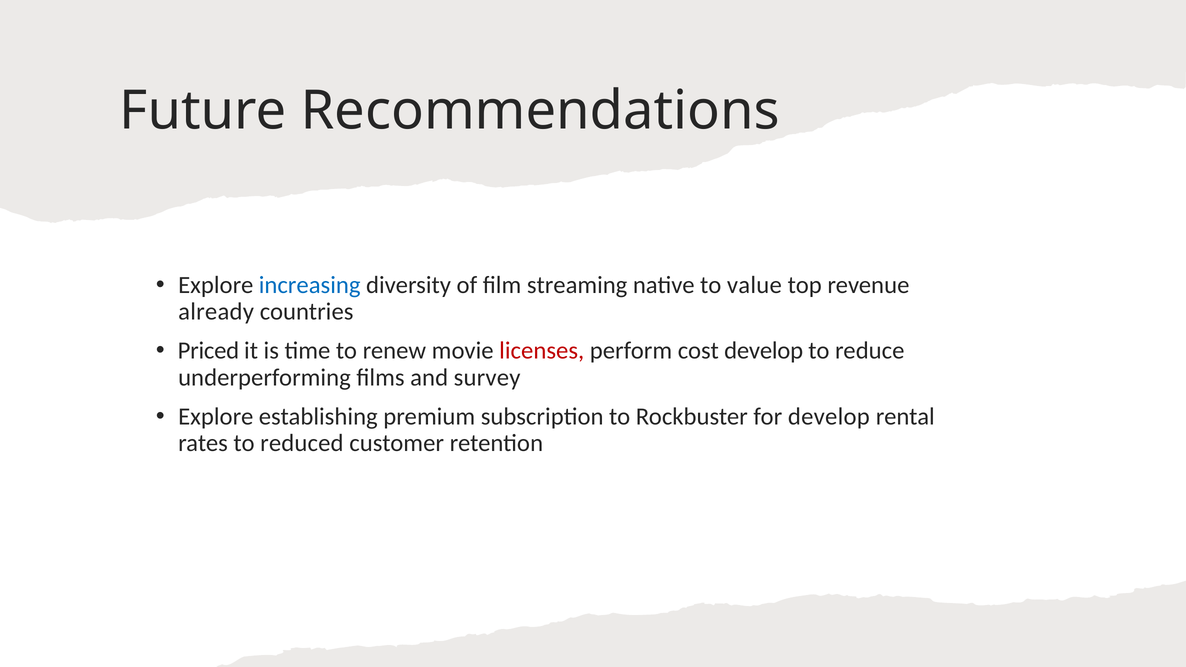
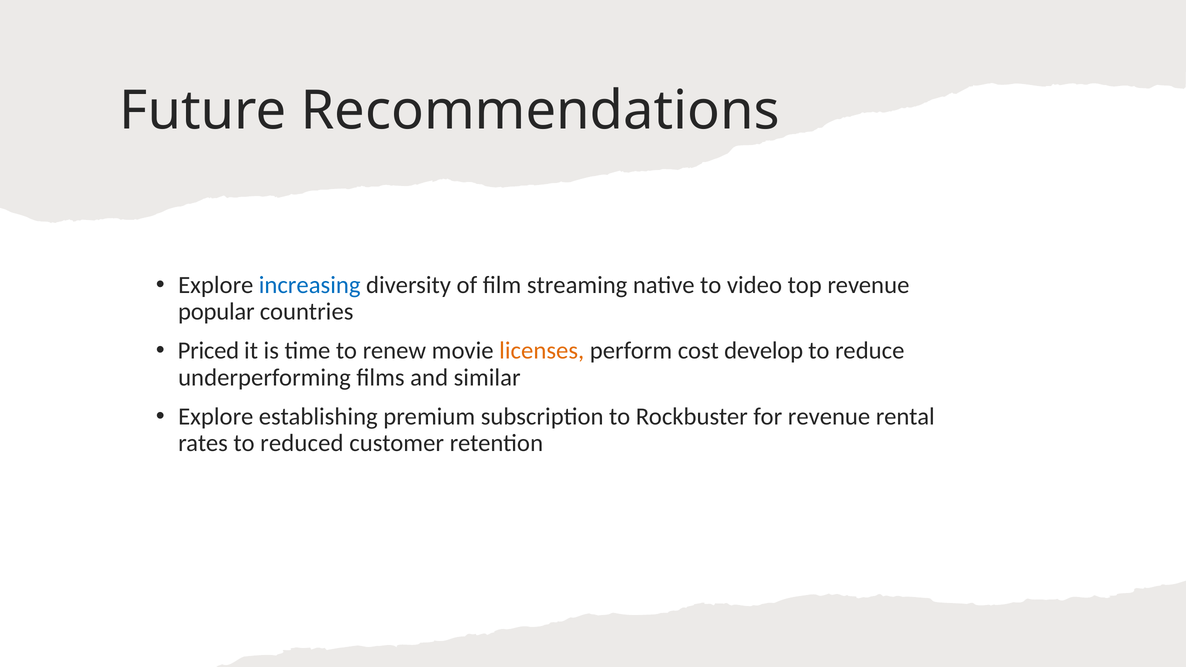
value: value -> video (754, 285)
already: already -> popular (216, 312)
licenses colour: red -> orange (542, 351)
survey: survey -> similar (487, 378)
for develop: develop -> revenue (829, 417)
